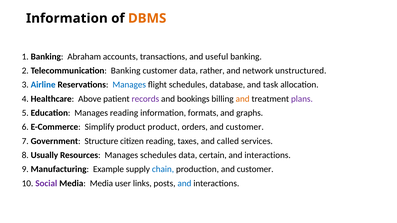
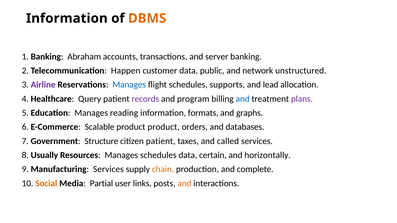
useful: useful -> server (217, 57)
Telecommunication Banking: Banking -> Happen (126, 71)
rather: rather -> public (212, 71)
Airline colour: blue -> purple (43, 85)
database: database -> supports (227, 85)
task: task -> lead (271, 85)
Above: Above -> Query (90, 99)
bookings: bookings -> program (193, 99)
and colour: orange -> blue (243, 99)
Simplify: Simplify -> Scalable (100, 127)
orders and customer: customer -> databases (245, 127)
citizen reading: reading -> patient (161, 141)
interactions: interactions -> horizontally (268, 155)
Manufacturing Example: Example -> Services (108, 169)
chain colour: blue -> orange (163, 169)
production and customer: customer -> complete (255, 169)
Social colour: purple -> orange (46, 184)
Media Media: Media -> Partial (101, 184)
and colour: blue -> orange (184, 184)
